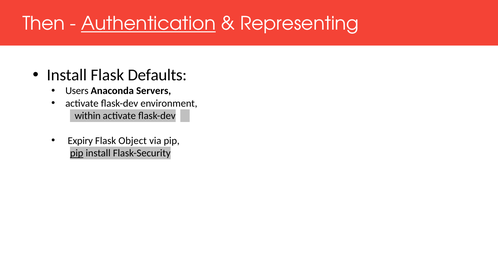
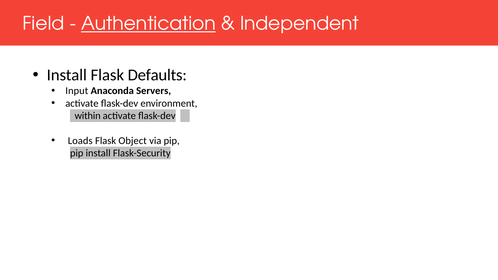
Then: Then -> Field (43, 24)
Representing: Representing -> Independent (299, 24)
Users: Users -> Input (77, 91)
Expiry: Expiry -> Loads (80, 141)
pip underline: present -> none (77, 153)
